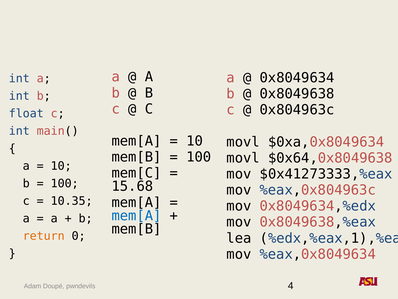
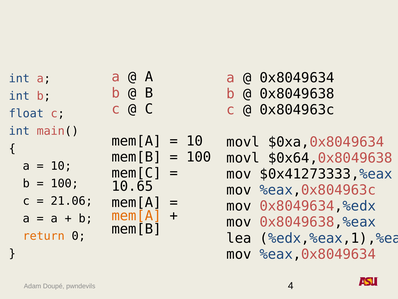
15.68: 15.68 -> 10.65 (132, 186)
10.35: 10.35 -> 21.06 (72, 201)
mem[A colour: blue -> orange (137, 215)
